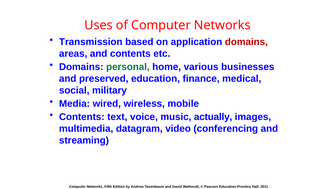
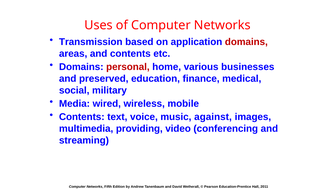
personal colour: green -> red (128, 67)
actually: actually -> against (213, 116)
datagram: datagram -> providing (139, 128)
